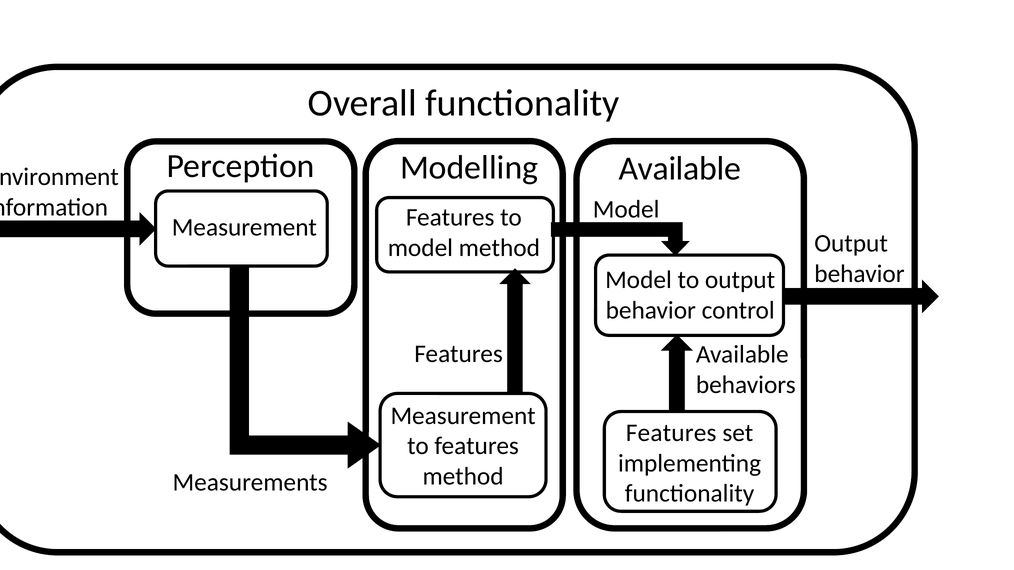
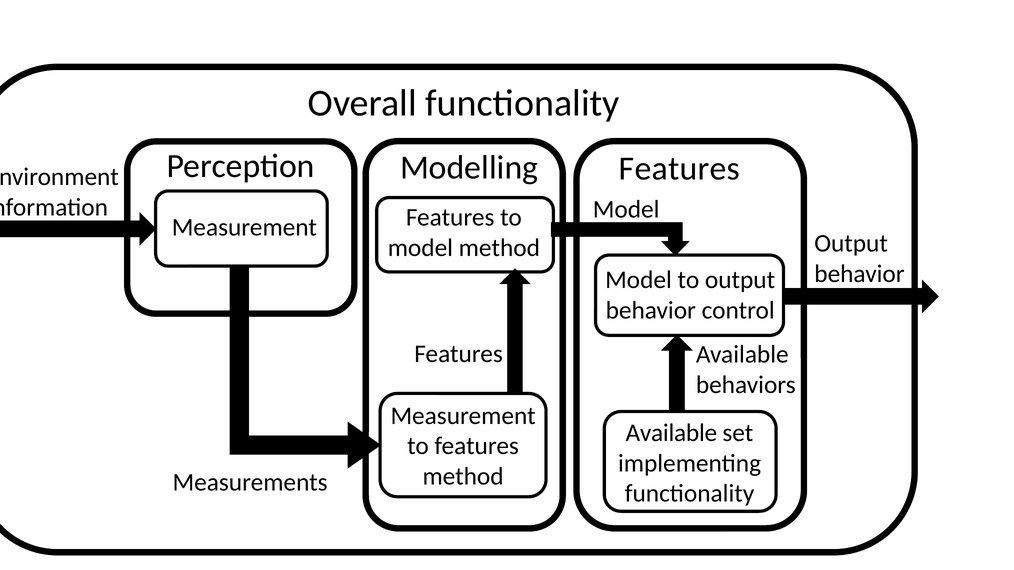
Modelling Available: Available -> Features (679, 169)
Features: Features -> Available (671, 433)
